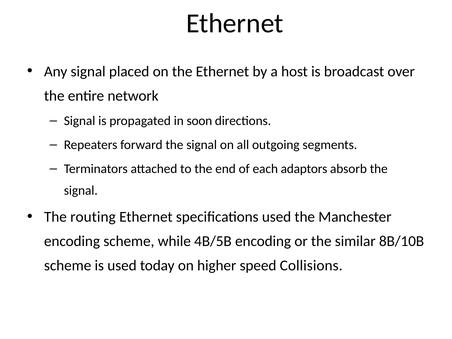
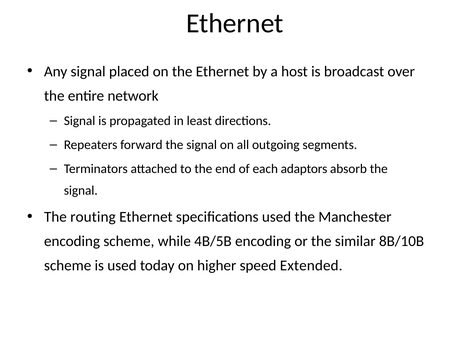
soon: soon -> least (199, 121)
Collisions: Collisions -> Extended (311, 266)
